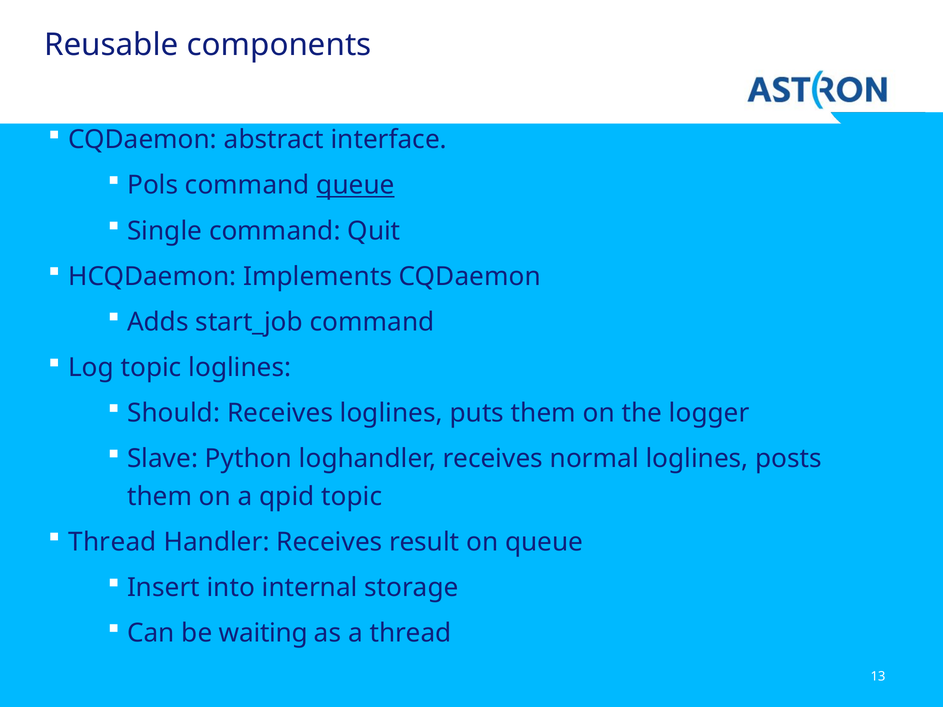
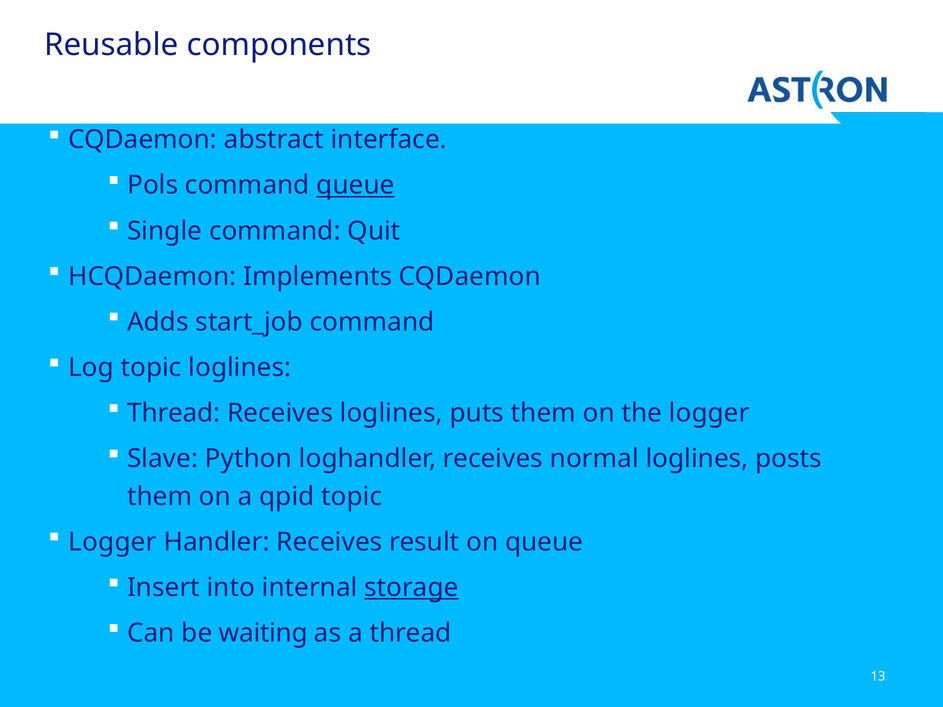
Should: Should -> Thread (174, 413)
Thread: Thread -> Logger (112, 542)
storage underline: none -> present (411, 588)
